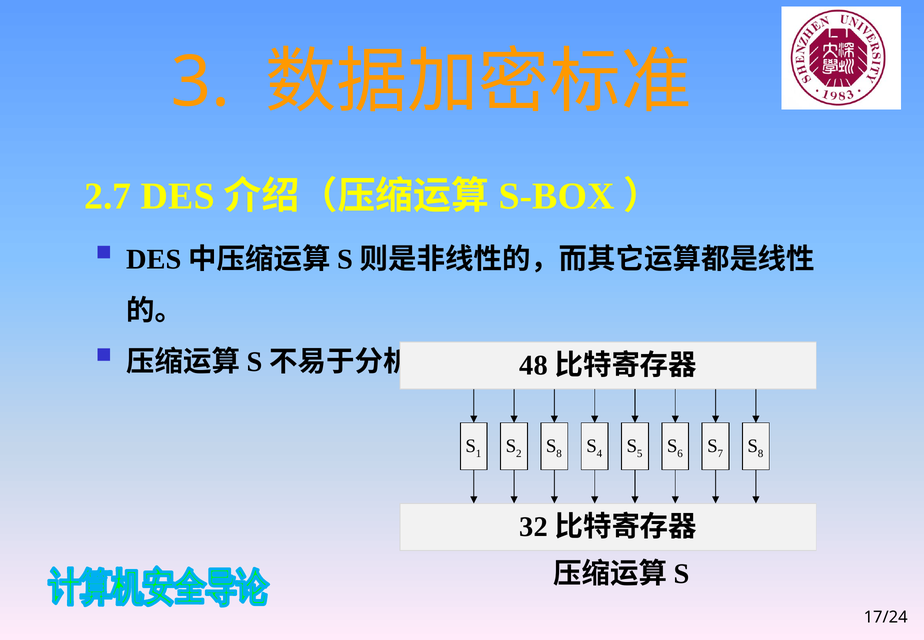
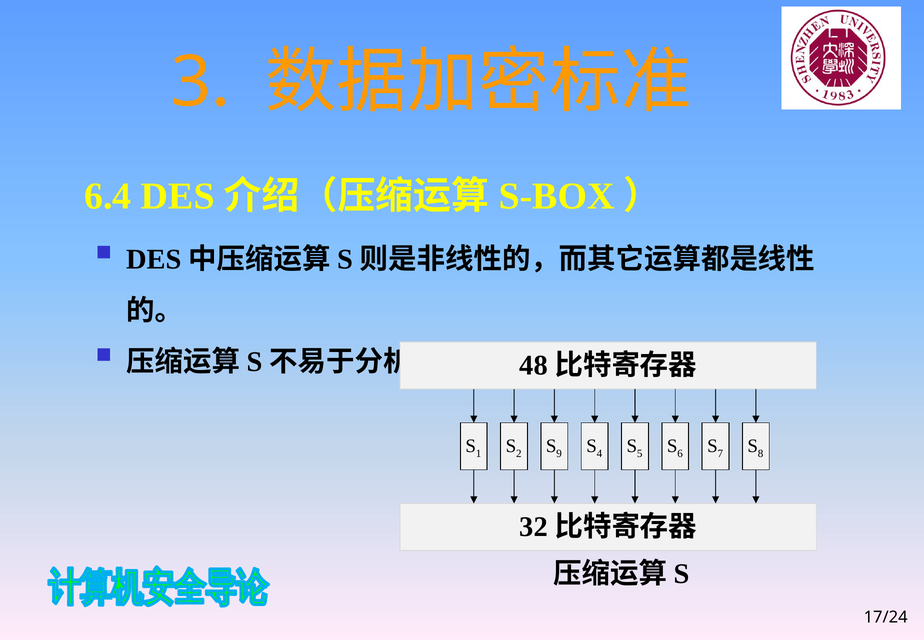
2.7: 2.7 -> 6.4 (108, 196)
8: 8 -> 9 (559, 453)
